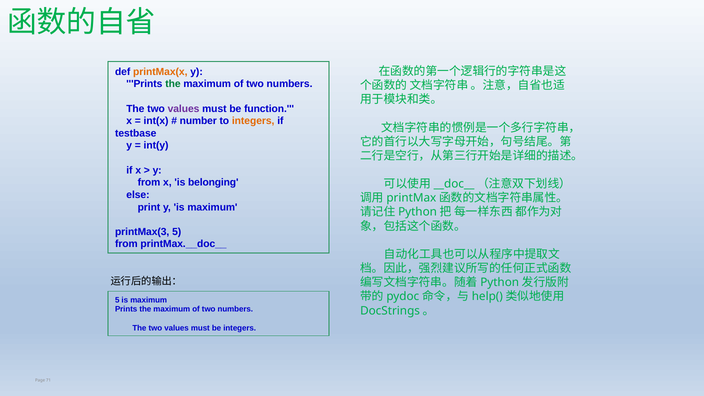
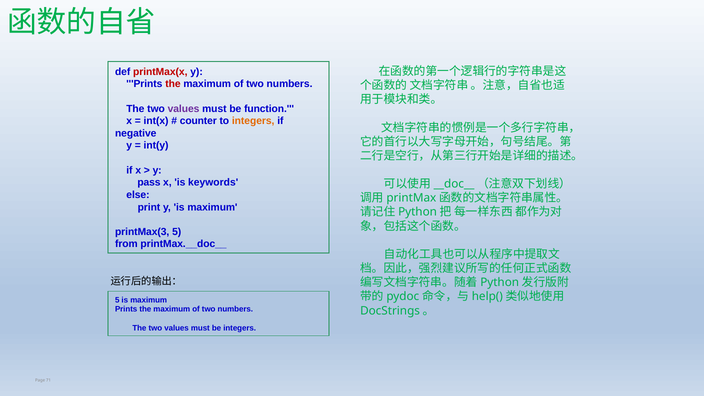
printMax(x colour: orange -> red (160, 72)
the colour: green -> red (173, 84)
number: number -> counter (198, 121)
testbase: testbase -> negative (136, 133)
from: from -> pass (149, 183)
belonging: belonging -> keywords (213, 183)
